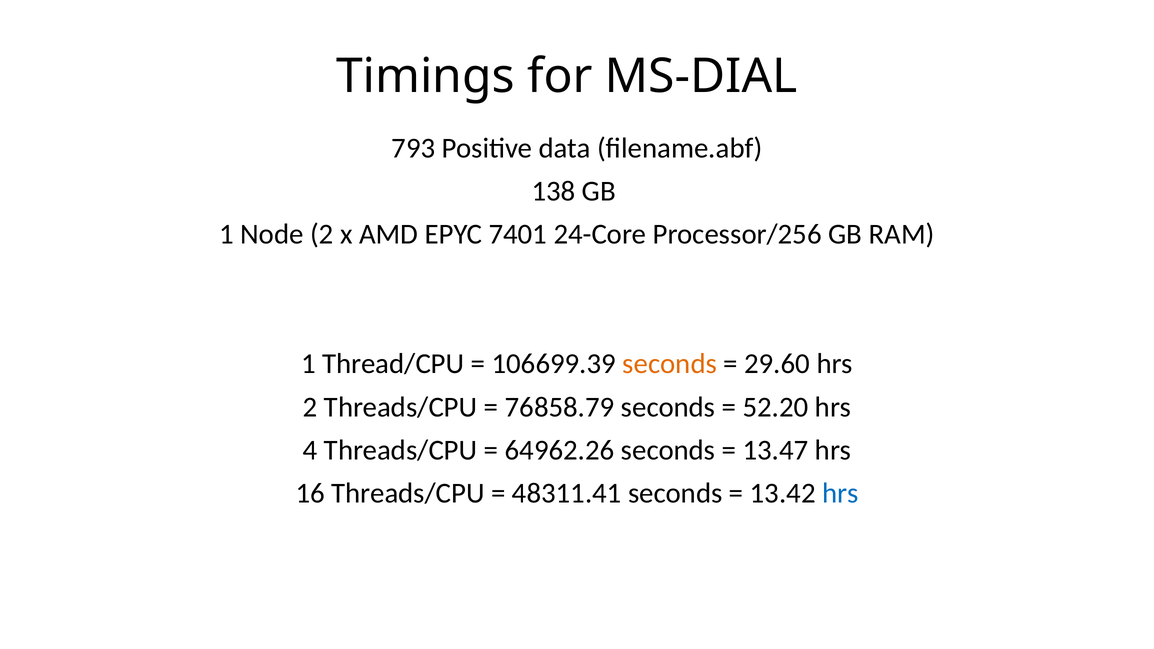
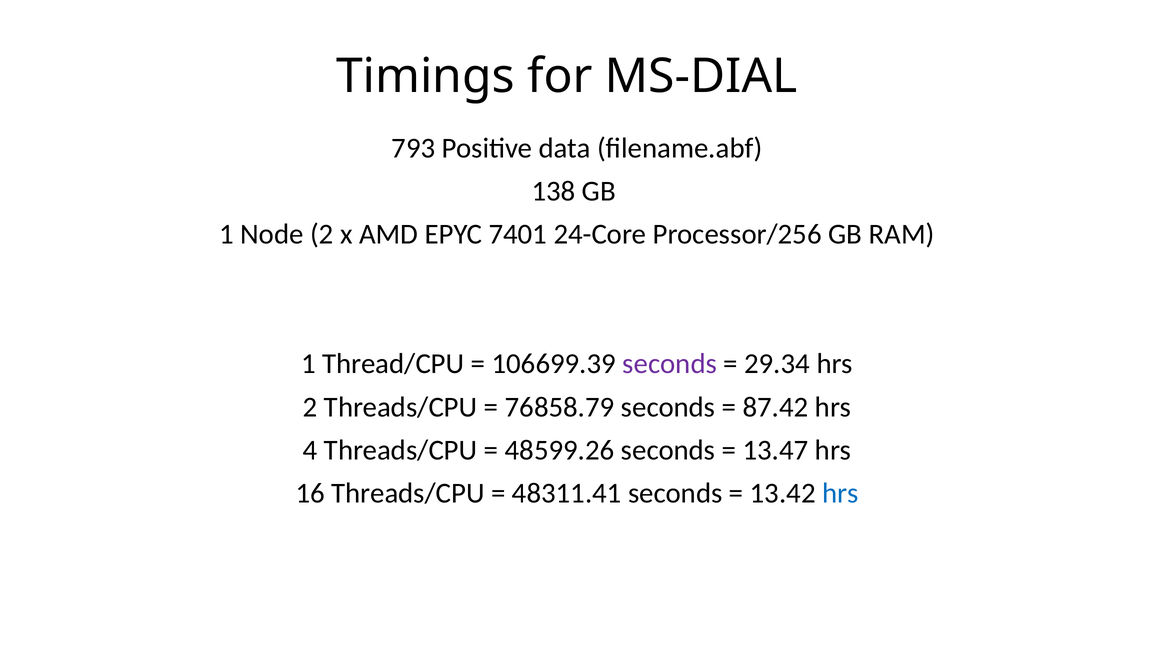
seconds colour: orange -> purple (670, 364)
29.60: 29.60 -> 29.34 (777, 364)
52.20: 52.20 -> 87.42 (776, 407)
64962.26: 64962.26 -> 48599.26 (560, 450)
